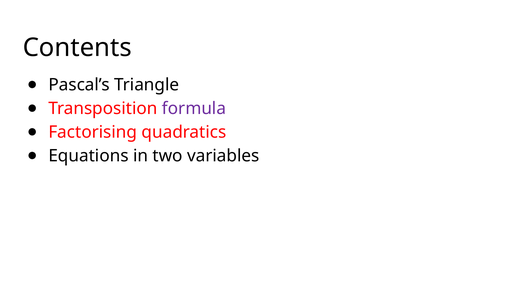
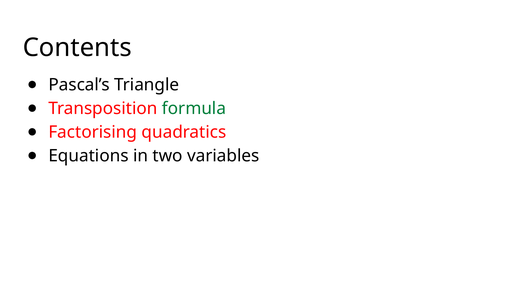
formula colour: purple -> green (194, 108)
